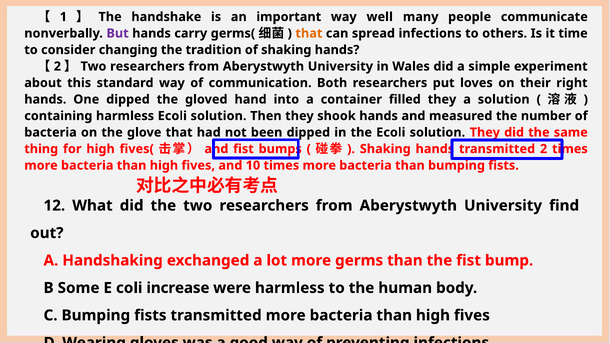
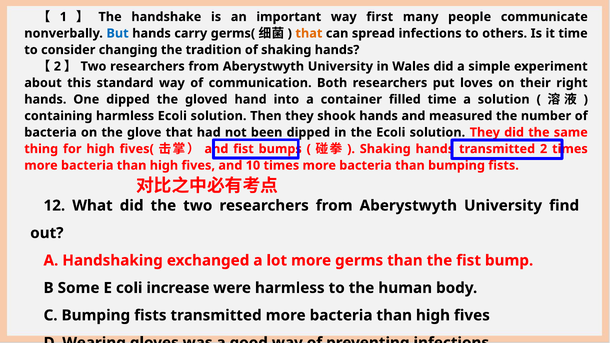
well: well -> first (380, 17)
But colour: purple -> blue (118, 33)
filled they: they -> time (442, 99)
